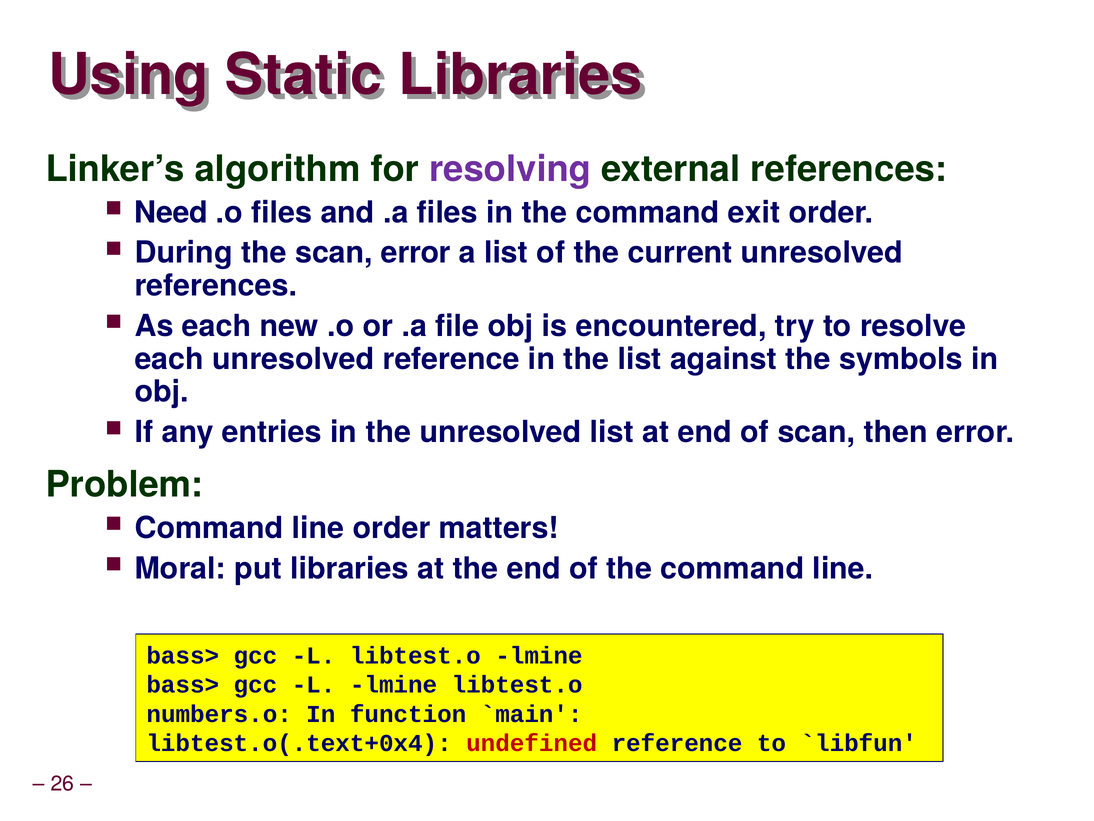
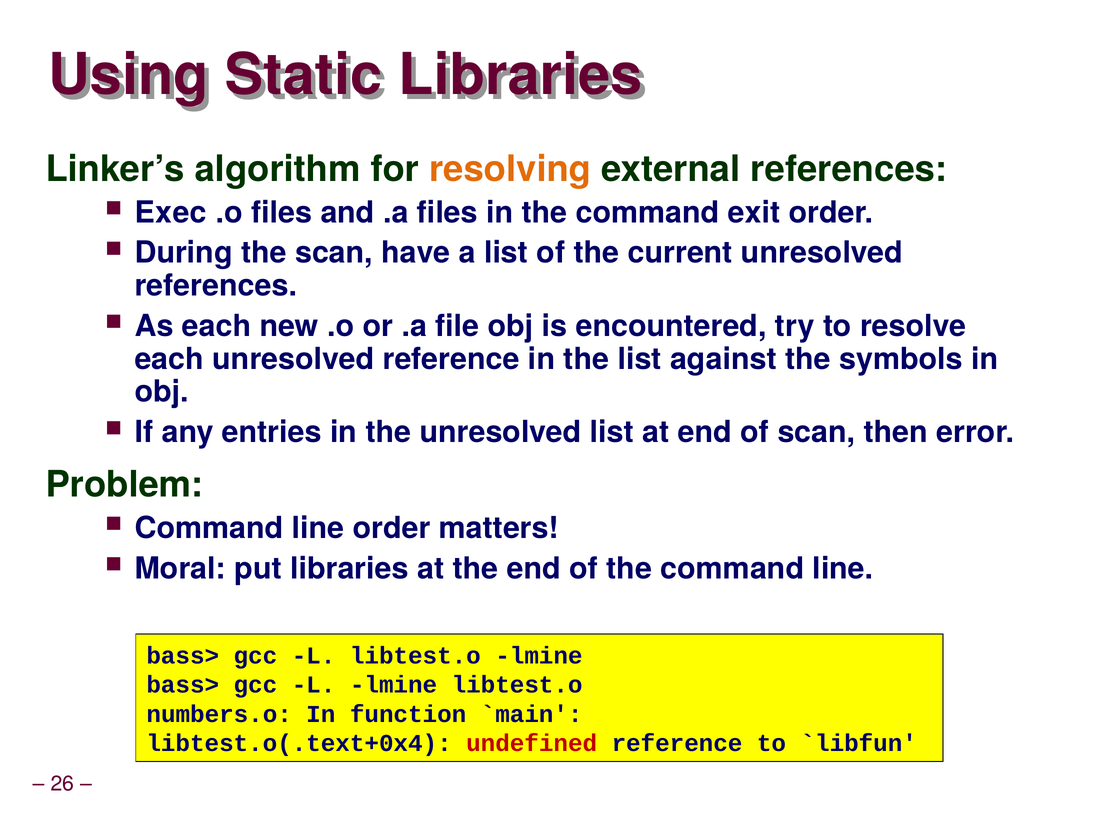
resolving colour: purple -> orange (510, 169)
Need: Need -> Exec (171, 212)
scan error: error -> have (416, 253)
